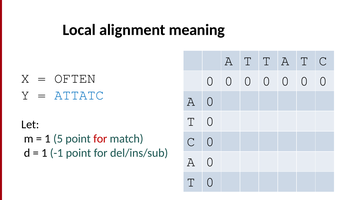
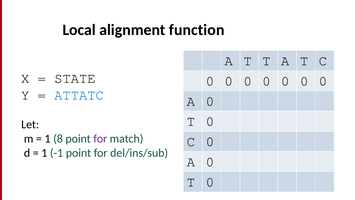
meaning: meaning -> function (197, 30)
OFTEN: OFTEN -> STATE (75, 78)
5: 5 -> 8 (58, 139)
for colour: red -> purple (100, 139)
